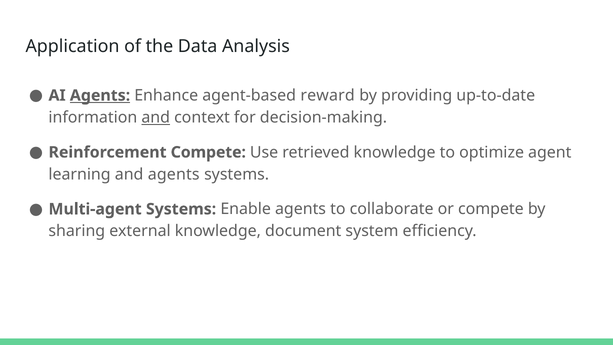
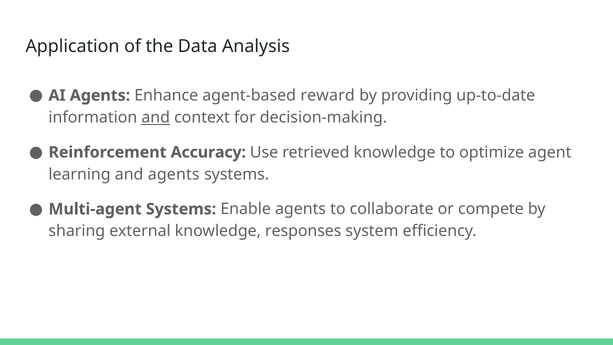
Agents underline: present -> none (100, 95)
Reinforcement Compete: Compete -> Accuracy (208, 152)
document: document -> responses (303, 231)
